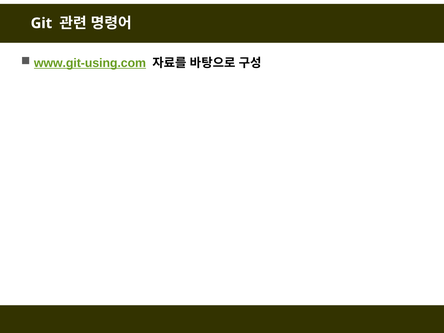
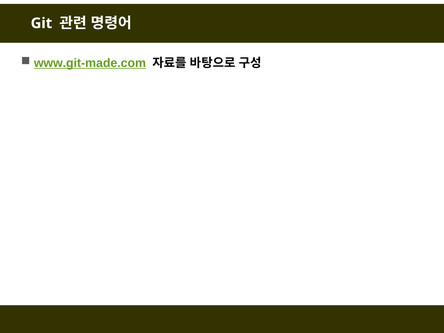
www.git-using.com: www.git-using.com -> www.git-made.com (90, 63)
